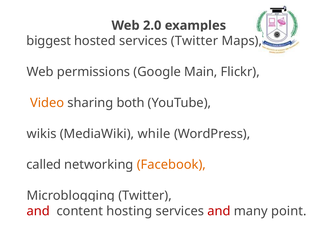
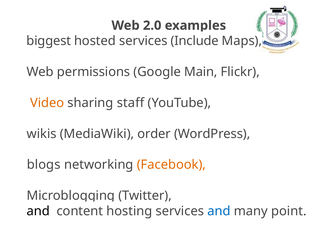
services Twitter: Twitter -> Include (195, 41)
both: both -> staff (131, 103)
while: while -> order (154, 134)
called: called -> blogs (44, 165)
and colour: red -> black (38, 212)
and colour: red -> blue (219, 212)
